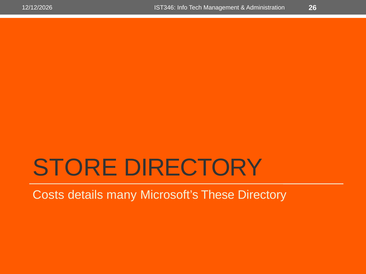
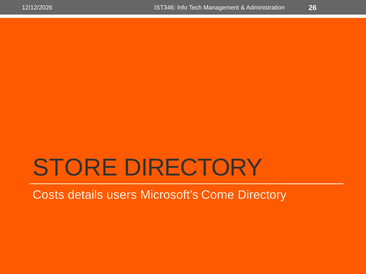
many: many -> users (122, 195)
These: These -> Come (218, 195)
